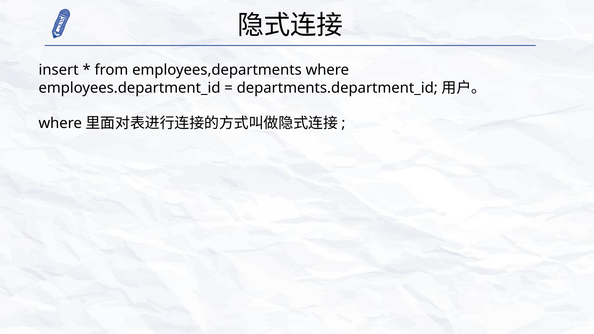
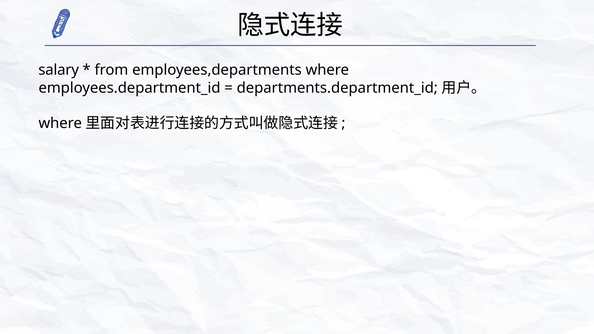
insert: insert -> salary (59, 70)
